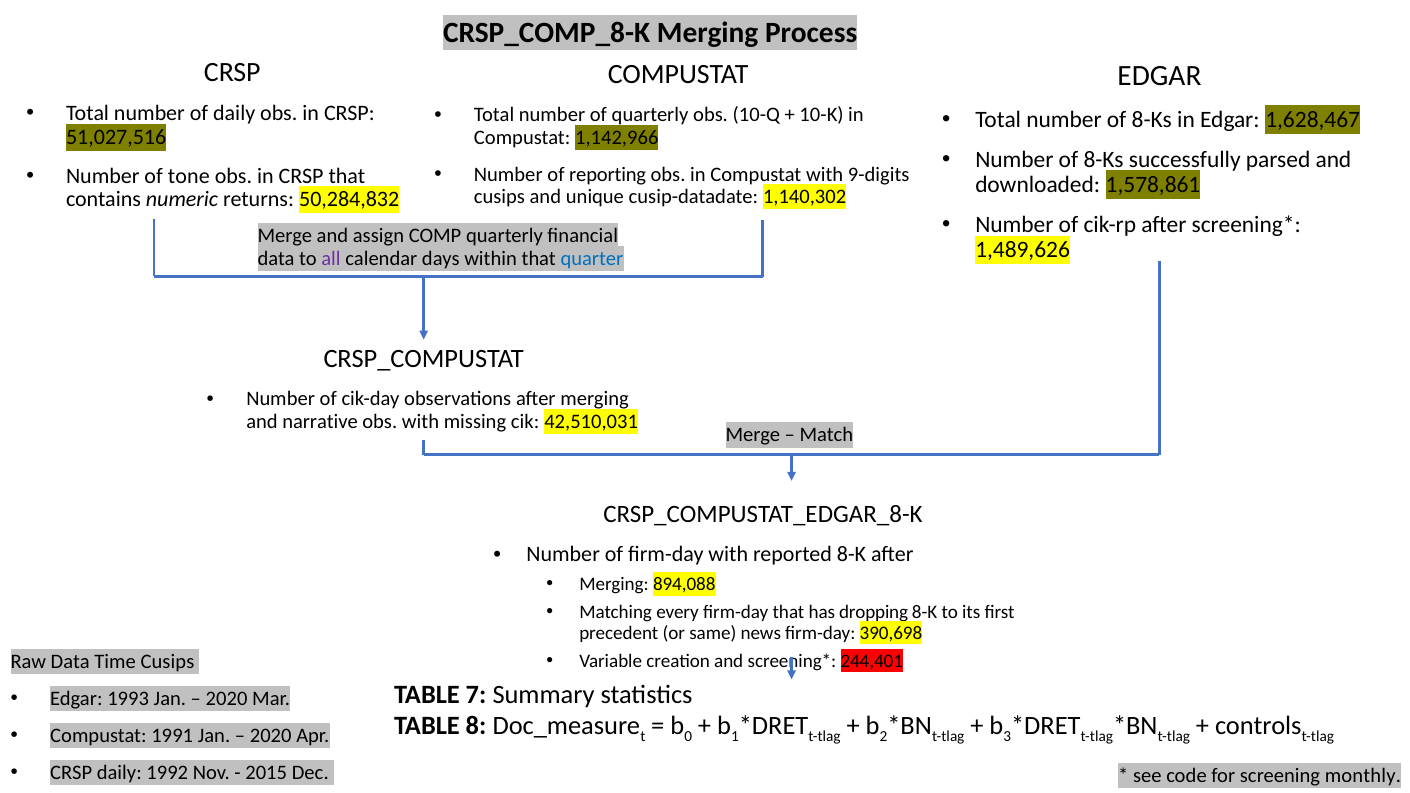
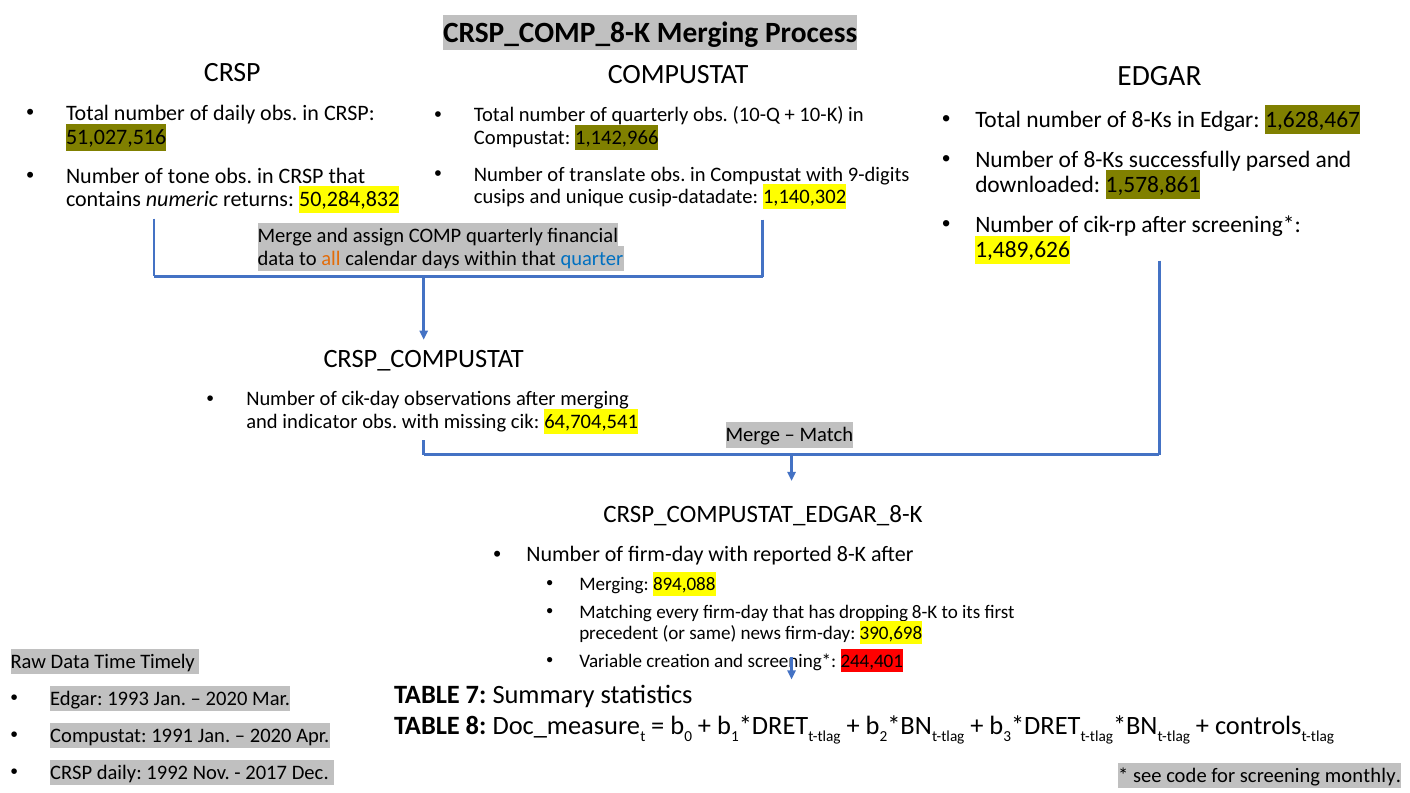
reporting: reporting -> translate (607, 174)
all colour: purple -> orange (331, 258)
narrative: narrative -> indicator (320, 421)
42,510,031: 42,510,031 -> 64,704,541 (591, 421)
Time Cusips: Cusips -> Timely (168, 662)
2015: 2015 -> 2017 (266, 773)
